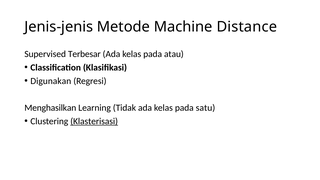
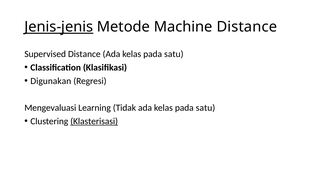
Jenis-jenis underline: none -> present (59, 27)
Supervised Terbesar: Terbesar -> Distance (84, 54)
atau: atau -> satu (174, 54)
Menghasilkan: Menghasilkan -> Mengevaluasi (50, 108)
